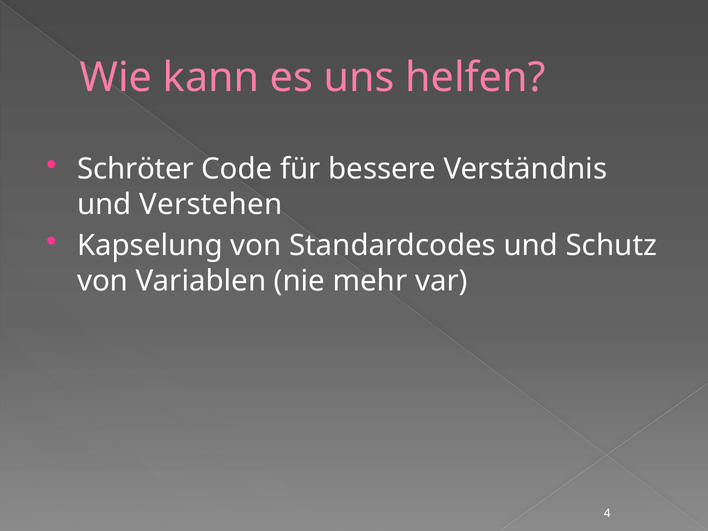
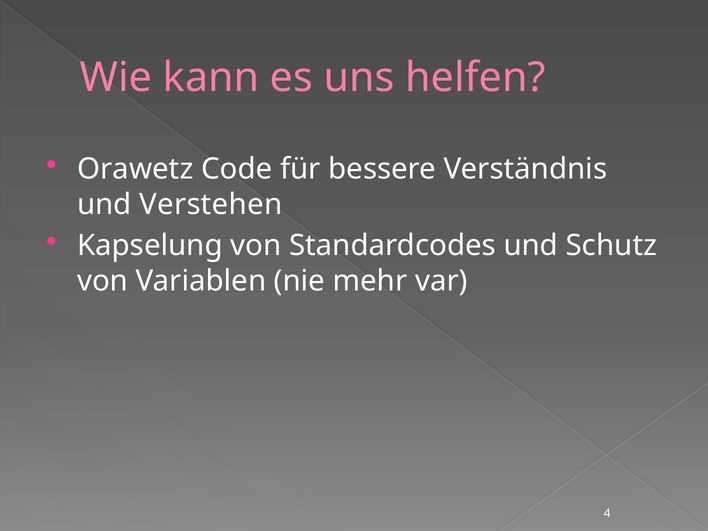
Schröter: Schröter -> Orawetz (135, 169)
